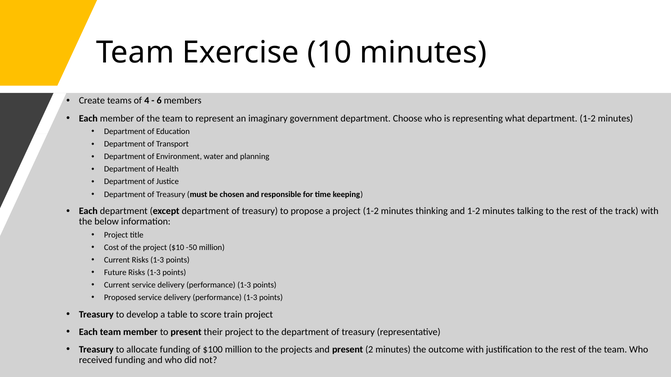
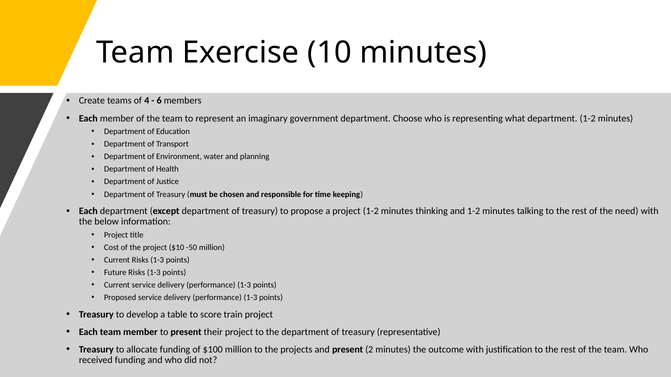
track: track -> need (627, 211)
